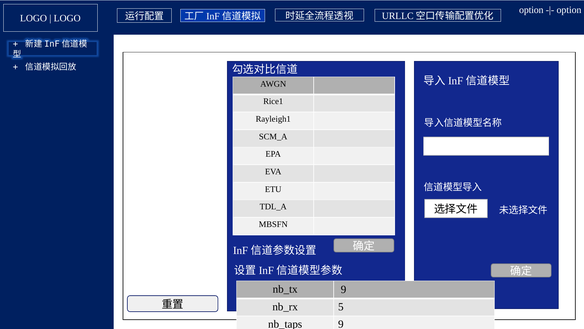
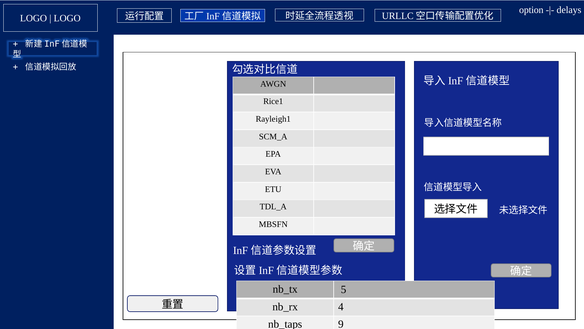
option: option -> delays (569, 10)
9: 9 -> 5 (344, 289)
5: 5 -> 4 (341, 306)
